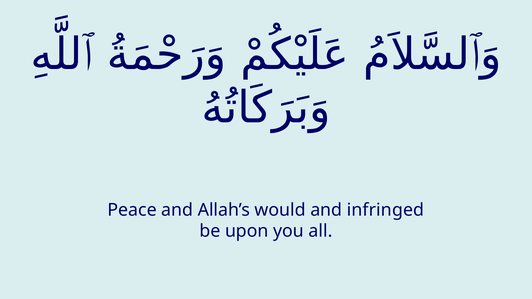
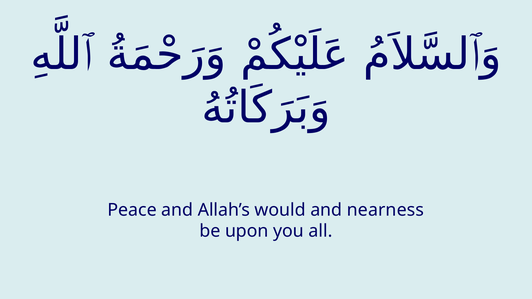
infringed: infringed -> nearness (385, 210)
